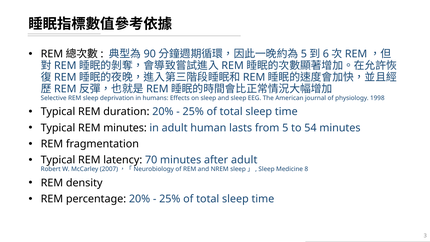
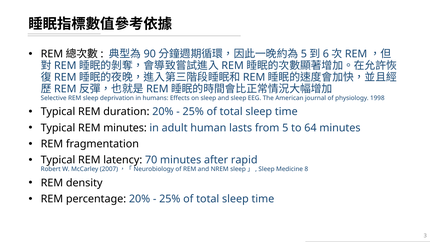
54: 54 -> 64 (310, 128)
after adult: adult -> rapid (244, 160)
